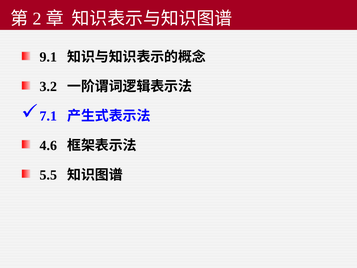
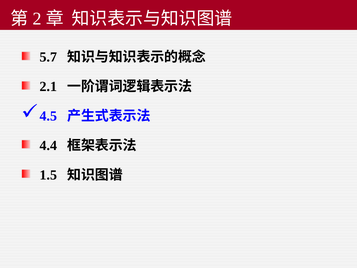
9.1: 9.1 -> 5.7 (48, 57)
3.2: 3.2 -> 2.1 (48, 87)
7.1: 7.1 -> 4.5 (48, 116)
4.6: 4.6 -> 4.4 (48, 145)
5.5: 5.5 -> 1.5 (48, 175)
